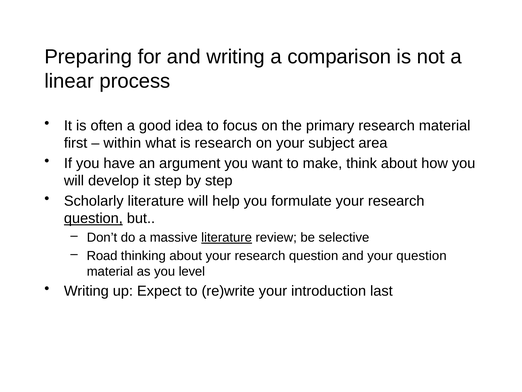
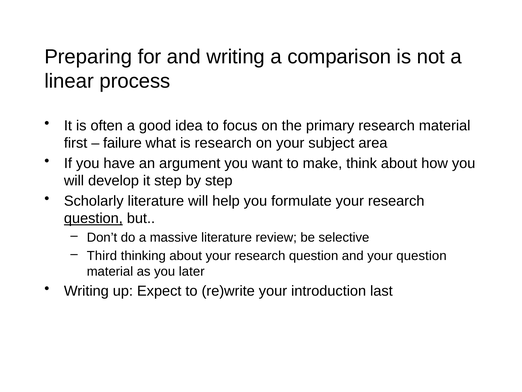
within: within -> failure (122, 143)
literature underline: present -> none (227, 237)
Road: Road -> Third (102, 256)
level: level -> later (192, 271)
